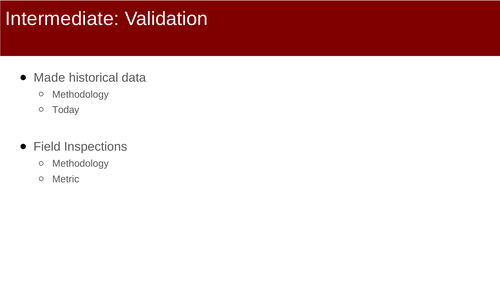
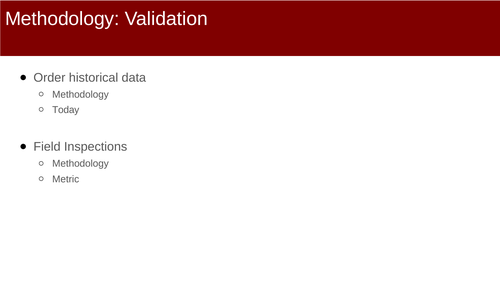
Intermediate: Intermediate -> Methodology (62, 19)
Made: Made -> Order (49, 78)
